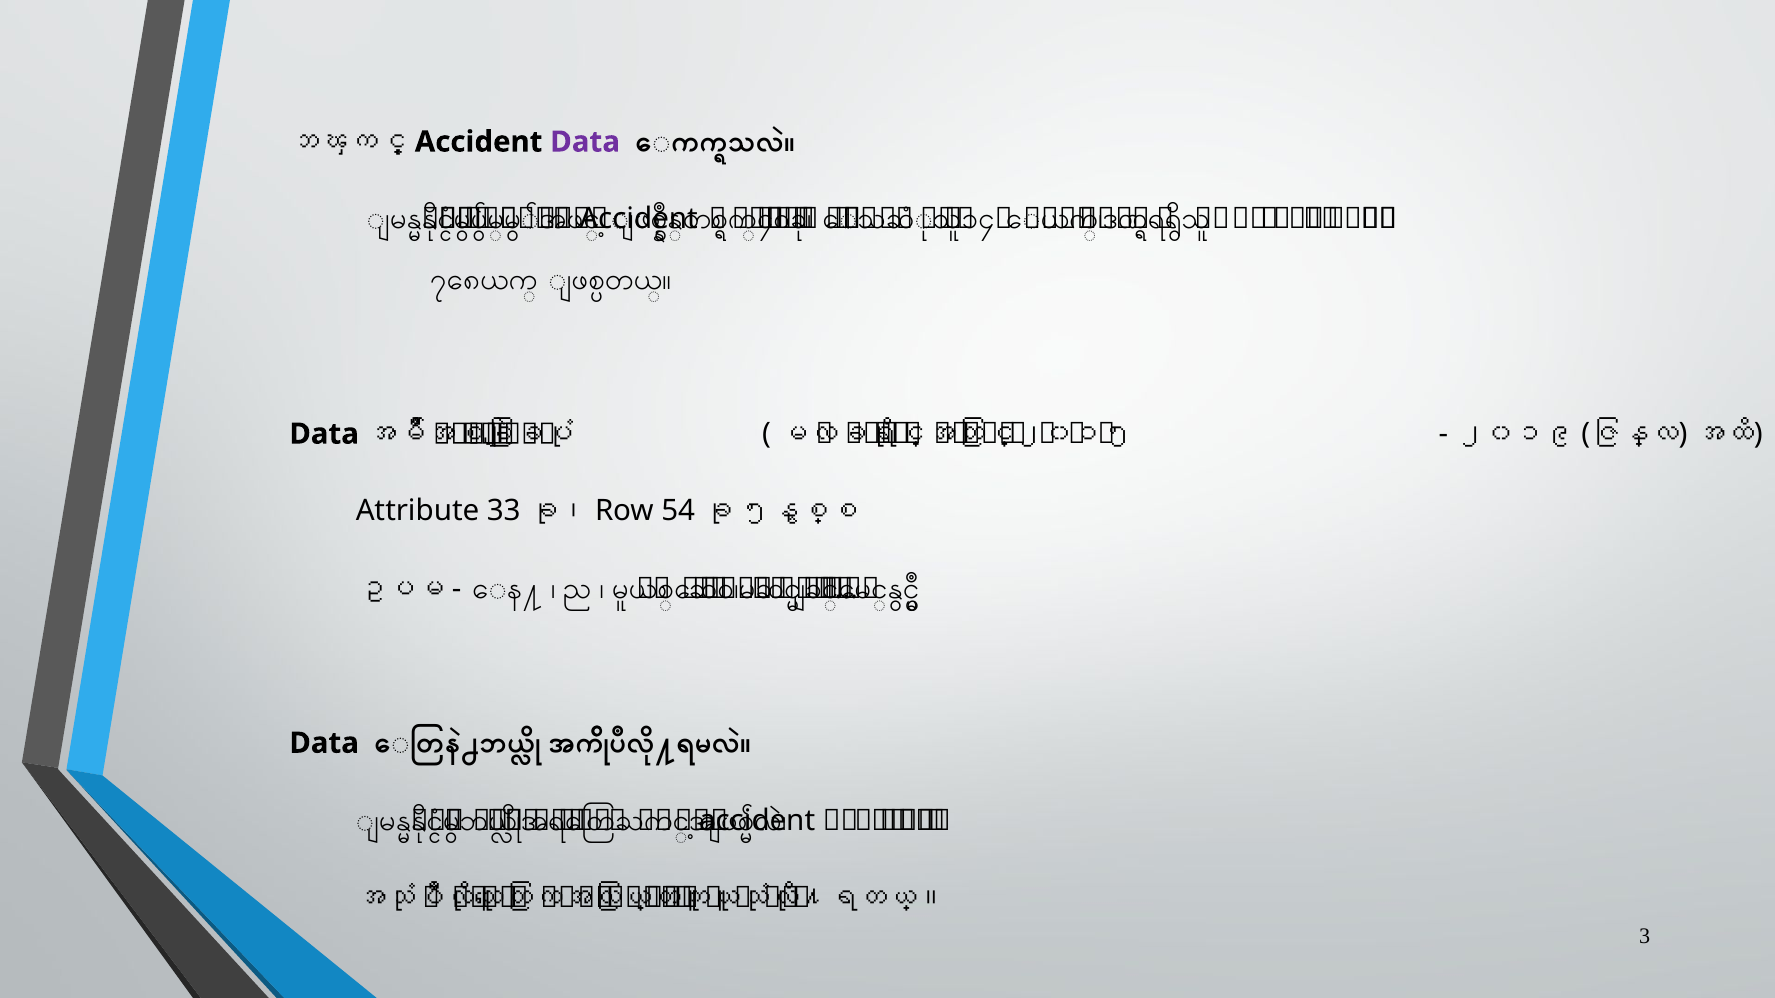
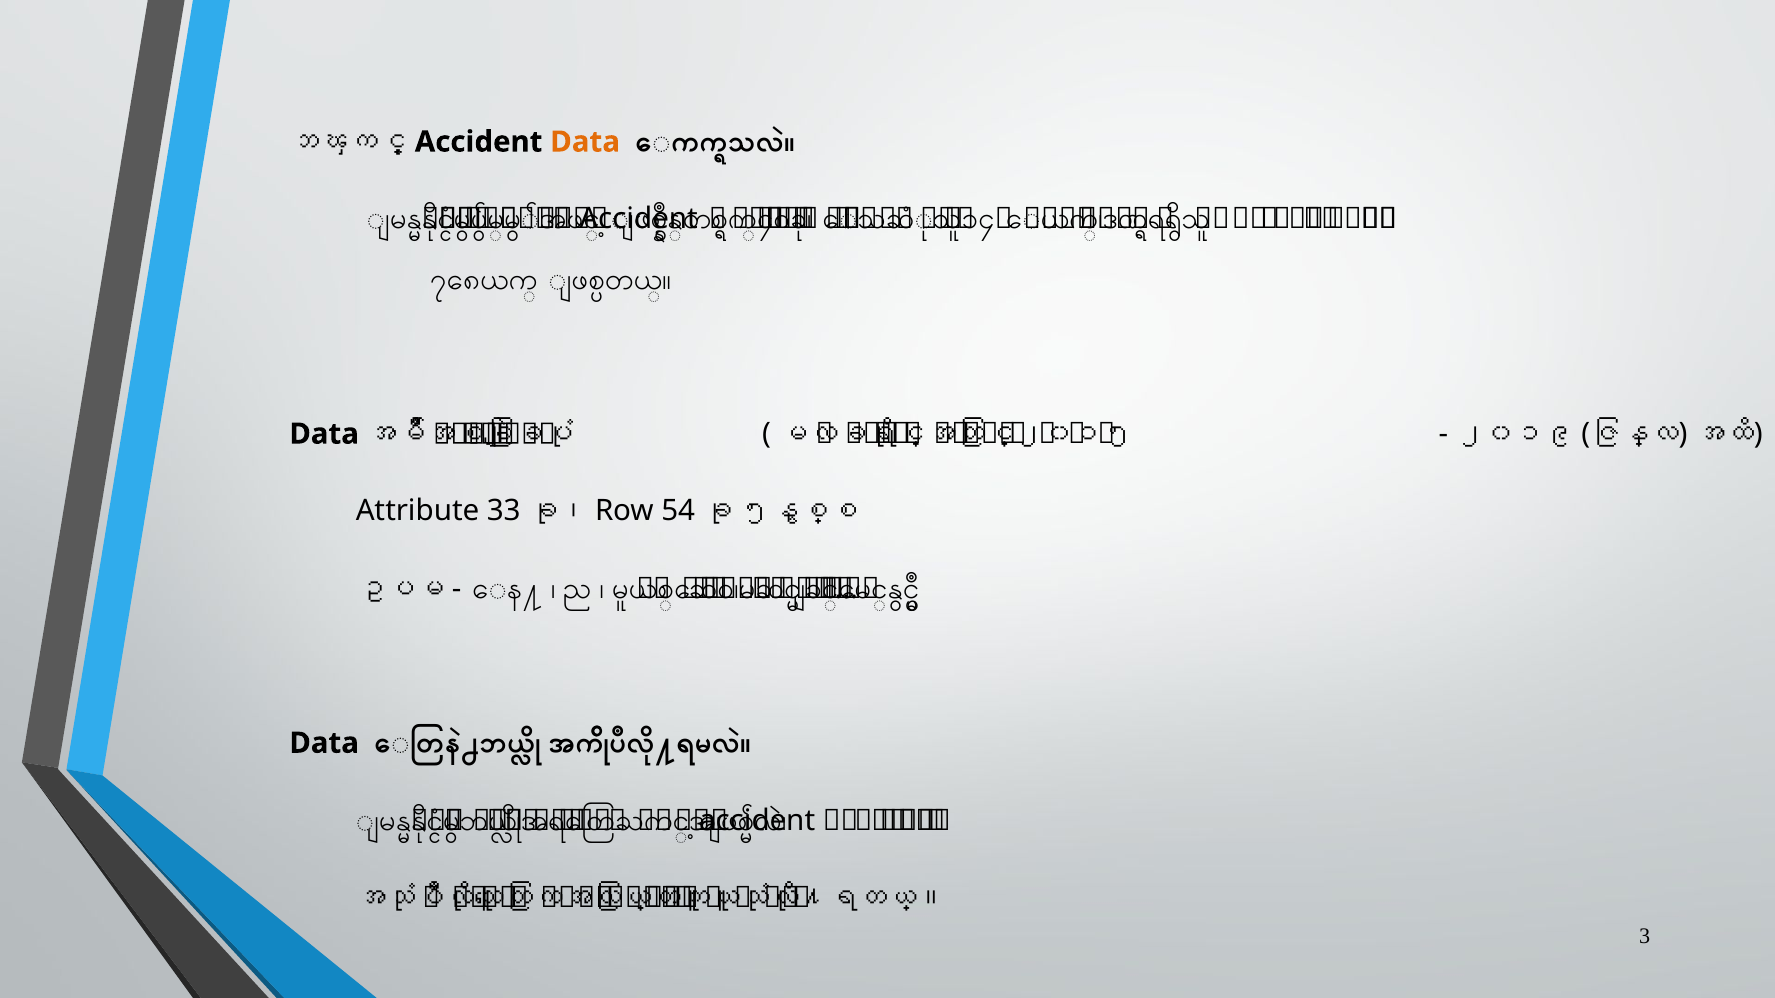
Data colour: purple -> orange (585, 142)
